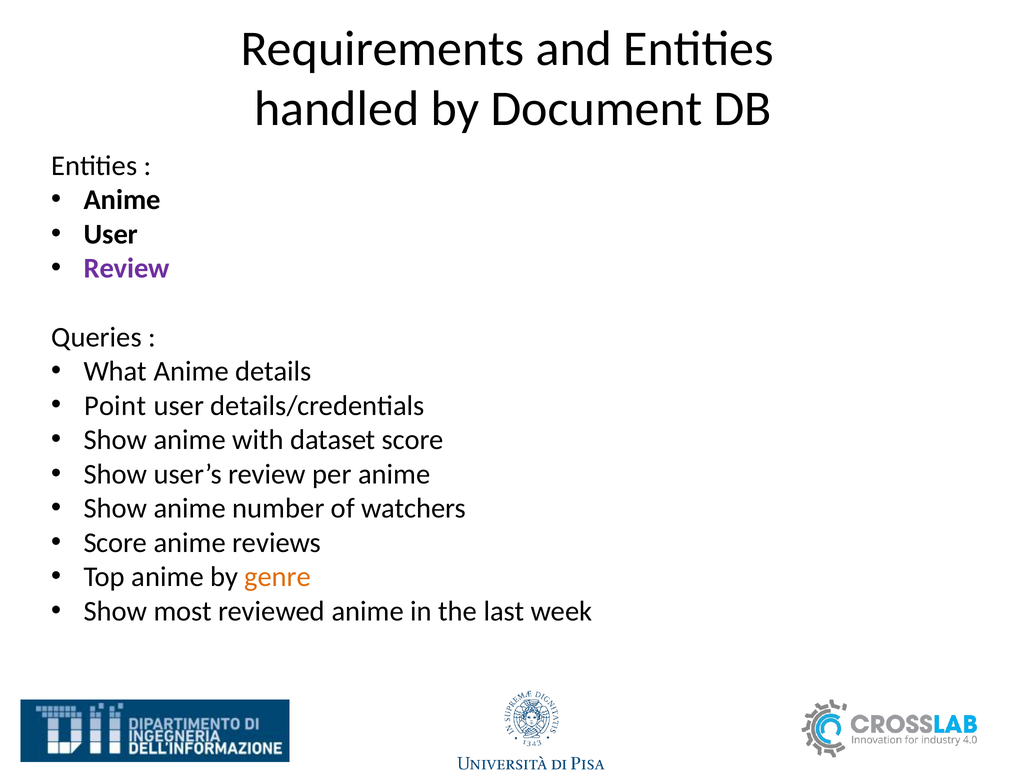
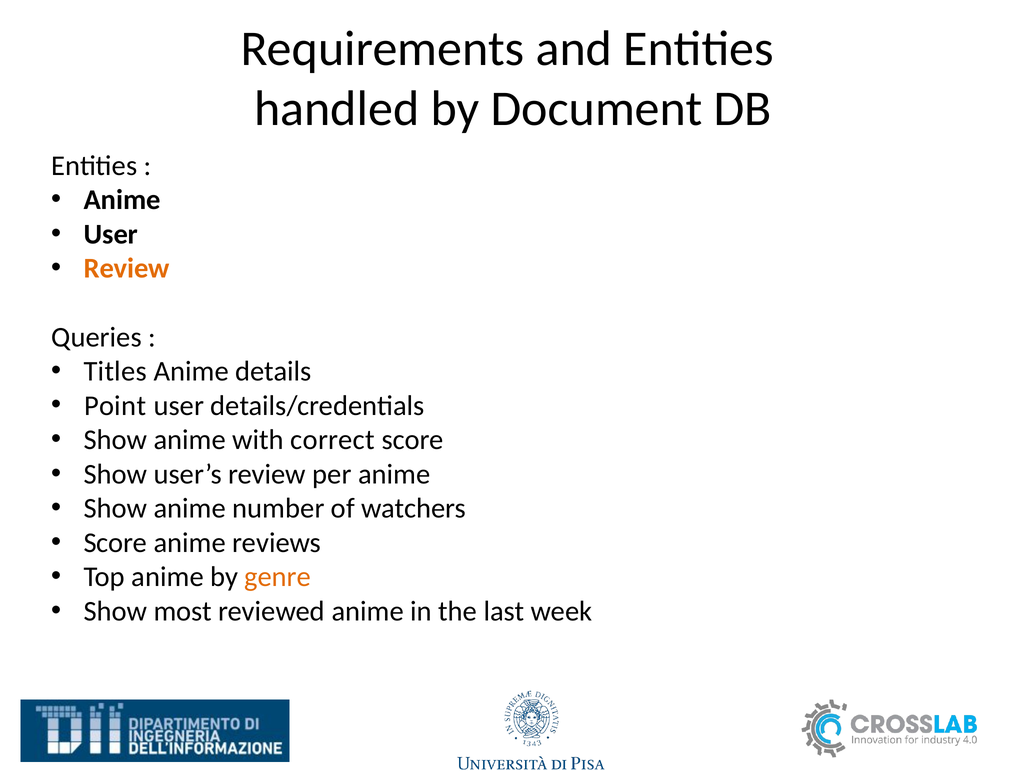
Review colour: purple -> orange (127, 269)
What: What -> Titles (115, 371)
dataset: dataset -> correct (333, 440)
